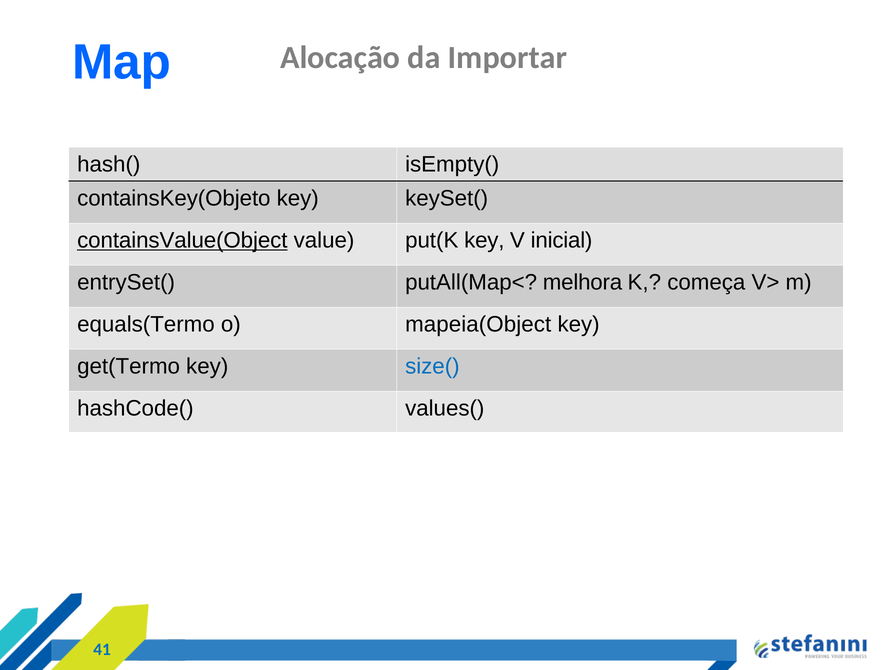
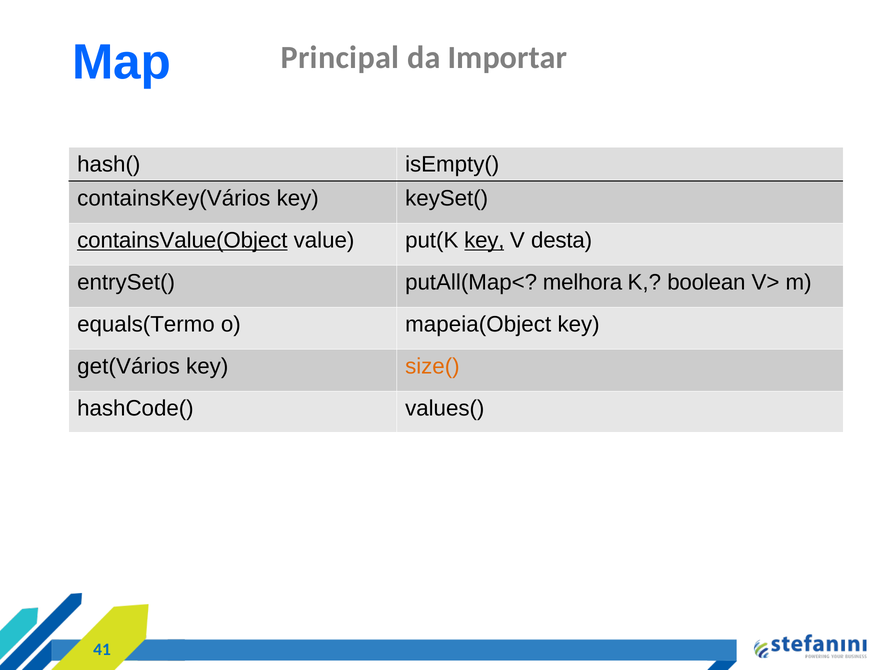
Alocação: Alocação -> Principal (340, 58)
containsKey(Objeto: containsKey(Objeto -> containsKey(Vários (174, 198)
key underline: none -> present (484, 240)
inicial: inicial -> desta (562, 240)
começa: começa -> boolean (706, 282)
get(Termo: get(Termo -> get(Vários (129, 366)
size( colour: blue -> orange (432, 366)
